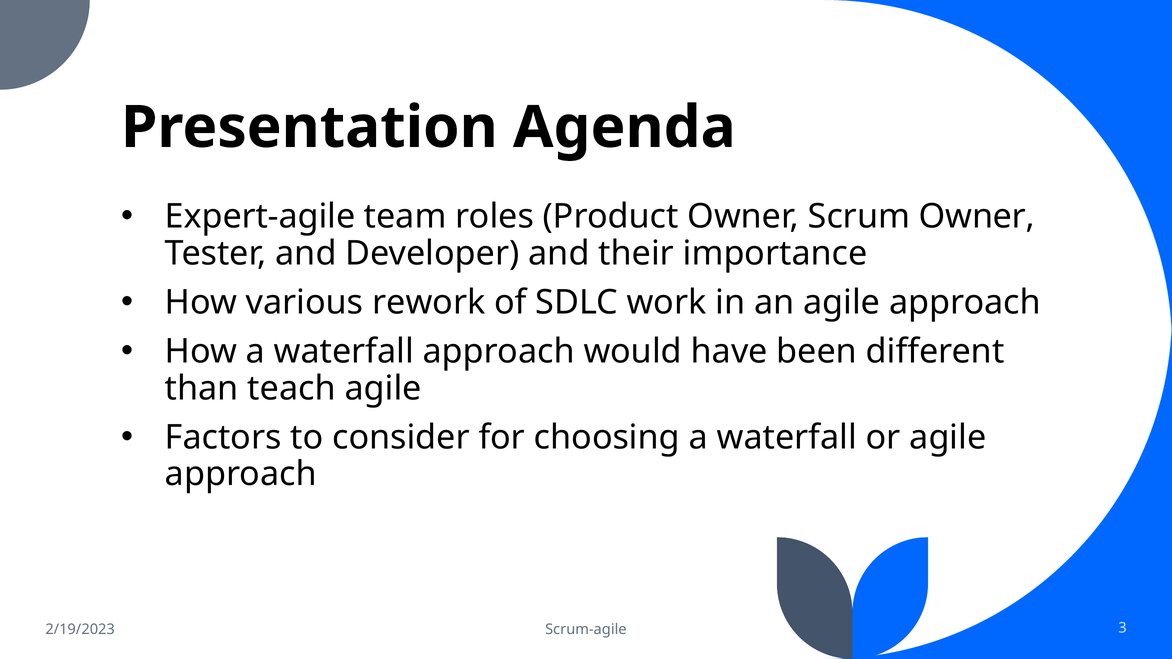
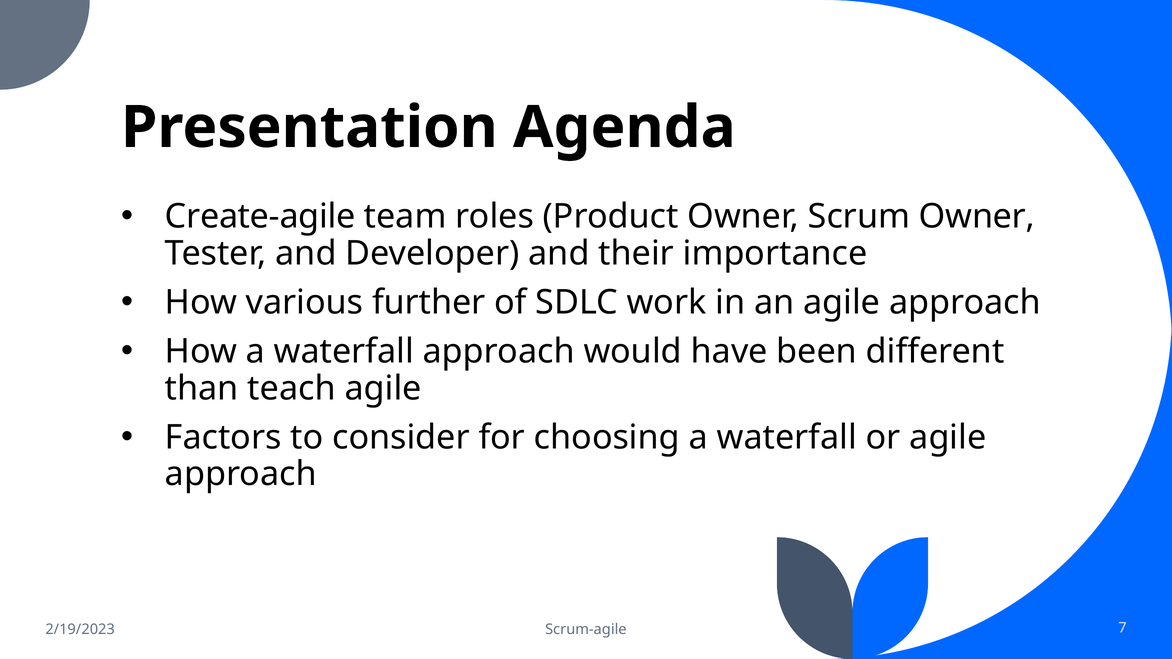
Expert-agile: Expert-agile -> Create-agile (260, 217)
rework: rework -> further (429, 302)
3: 3 -> 7 (1122, 628)
